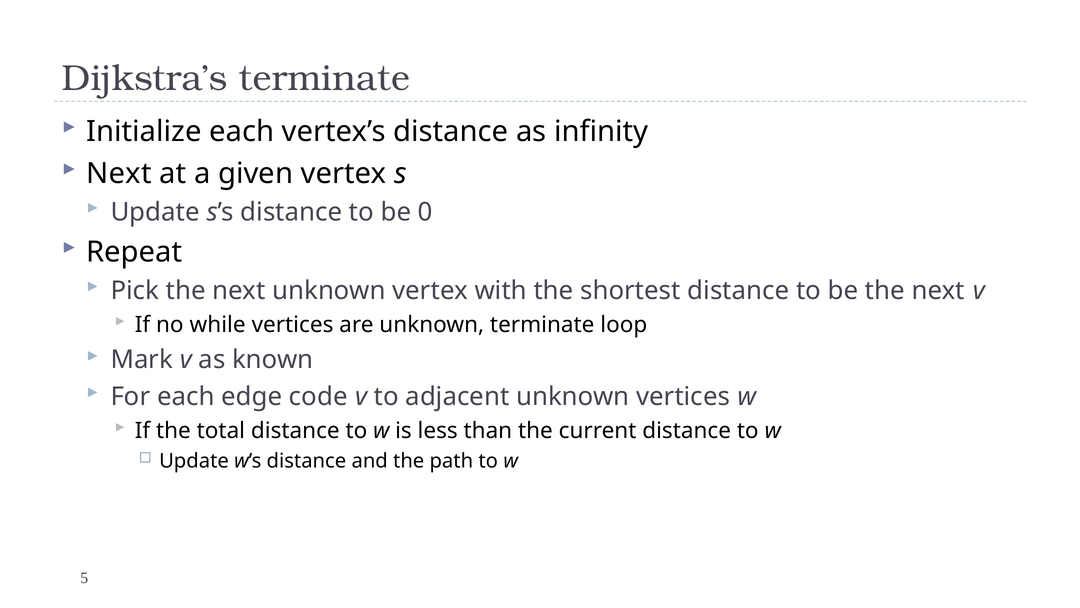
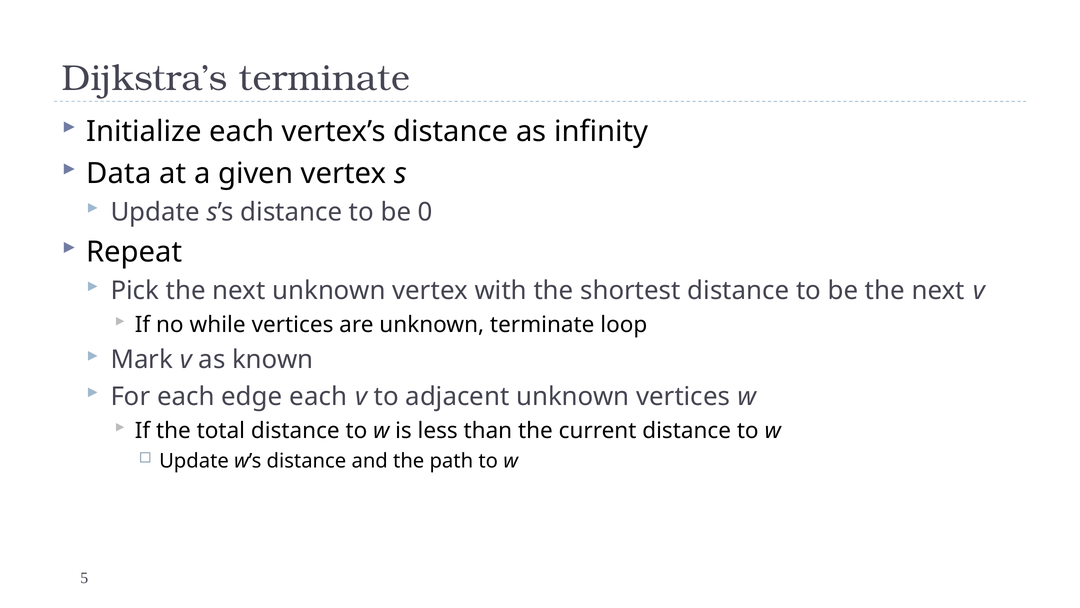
Next: Next -> Data (119, 173)
edge code: code -> each (318, 396)
